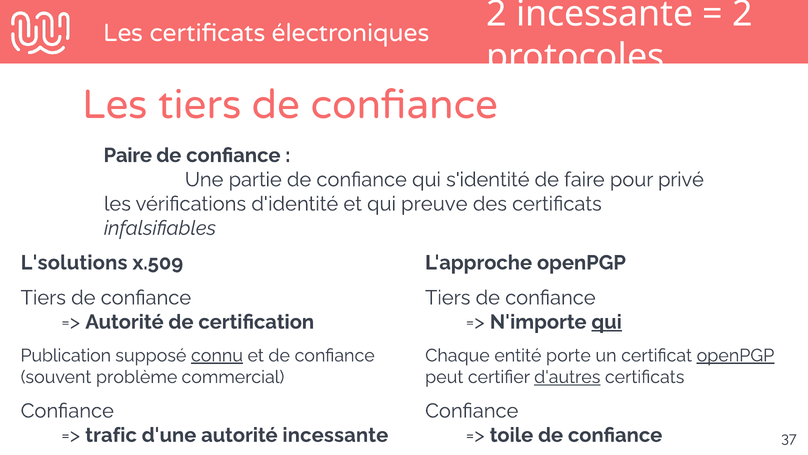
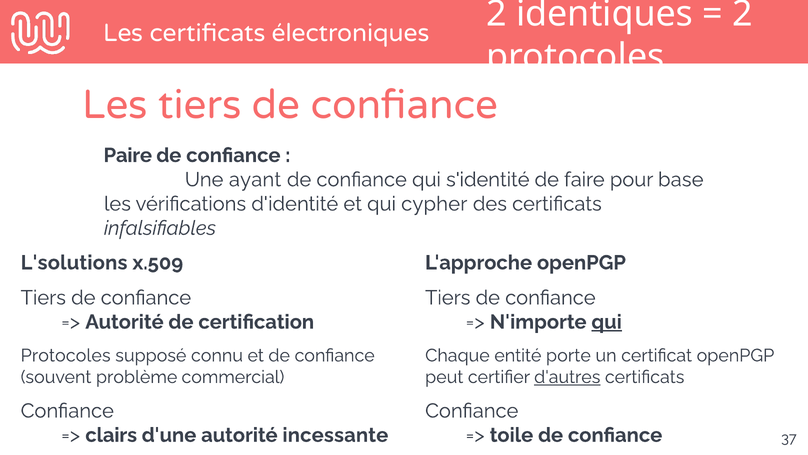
2 incessante: incessante -> identiques (605, 14)
partie: partie -> ayant (255, 179)
privé: privé -> base (681, 179)
preuve: preuve -> cypher (434, 204)
Publication: Publication -> Protocoles (66, 355)
connu underline: present -> none (217, 355)
openPGP underline: present -> none (735, 355)
trafic: trafic -> clairs (111, 435)
